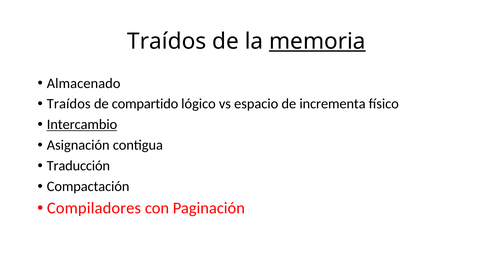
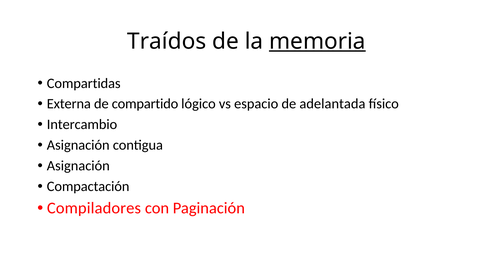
Almacenado: Almacenado -> Compartidas (84, 83)
Traídos: Traídos -> Externa (69, 104)
incrementa: incrementa -> adelantada (332, 104)
Intercambio underline: present -> none (82, 125)
Traducción: Traducción -> Asignación (78, 166)
